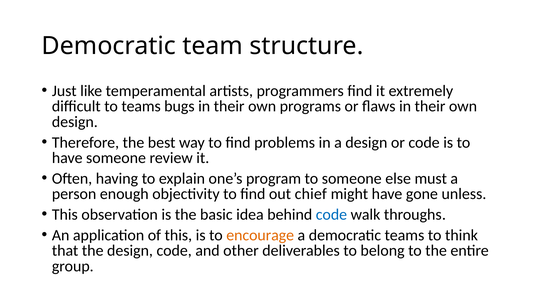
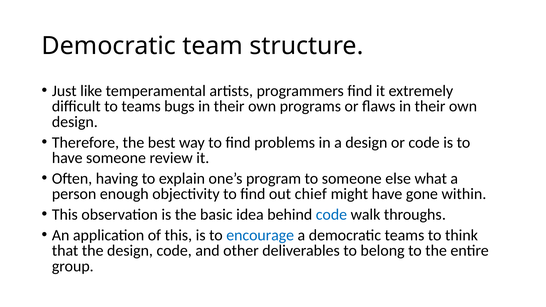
must: must -> what (431, 179)
unless: unless -> within (464, 194)
encourage colour: orange -> blue (260, 235)
